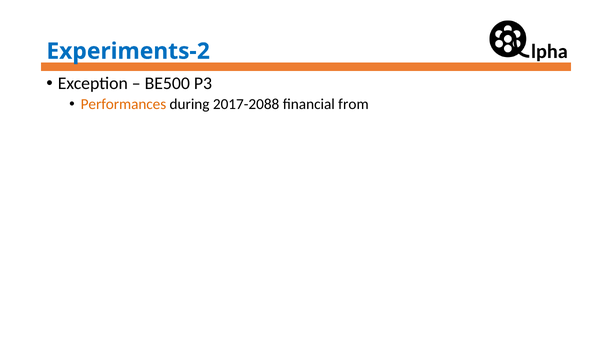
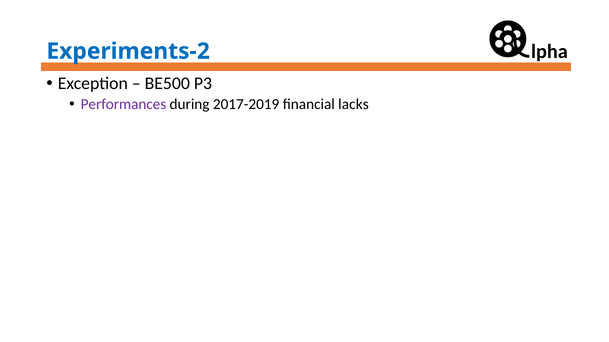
Performances colour: orange -> purple (123, 105)
2017-2088: 2017-2088 -> 2017-2019 (246, 105)
from: from -> lacks (353, 105)
